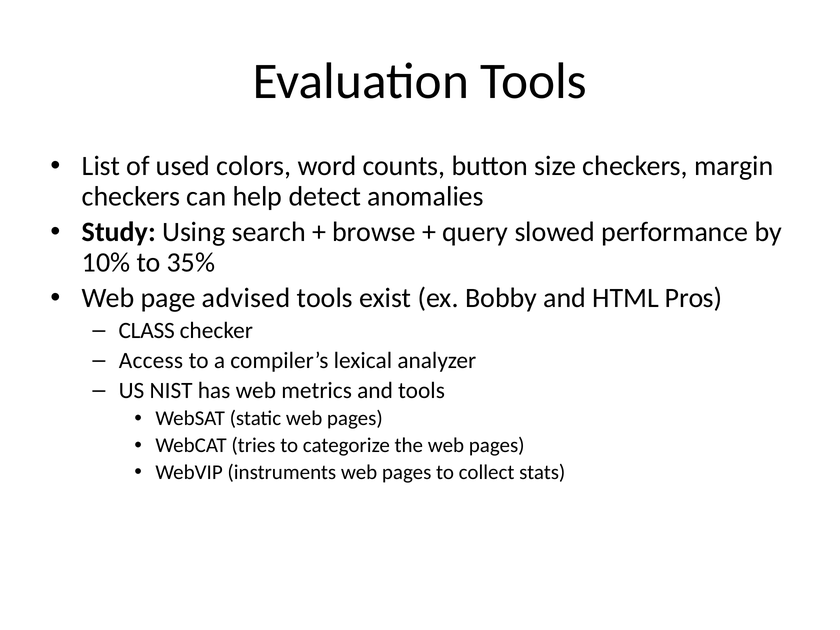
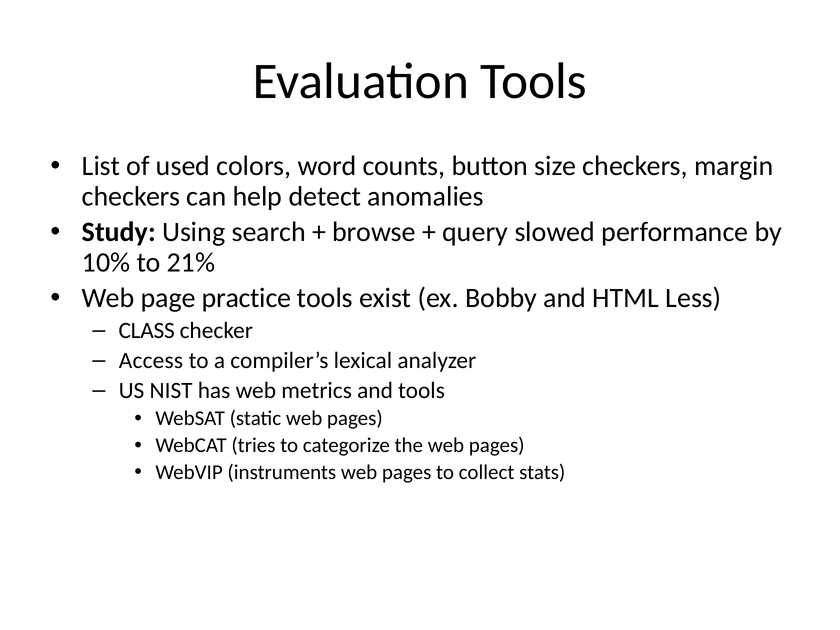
35%: 35% -> 21% (191, 262)
advised: advised -> practice (246, 298)
Pros: Pros -> Less (693, 298)
